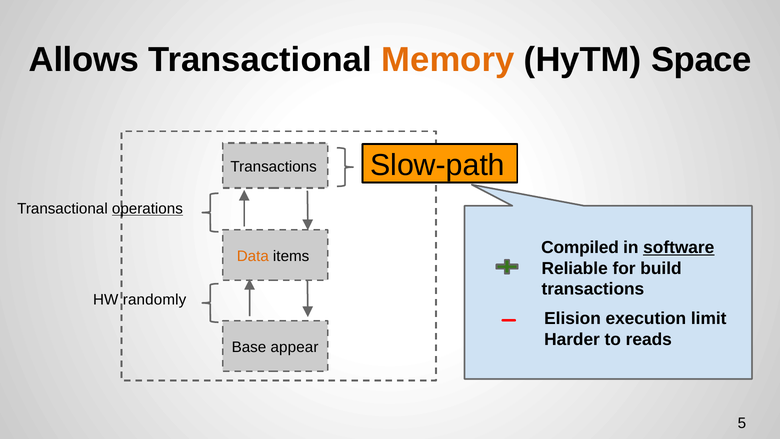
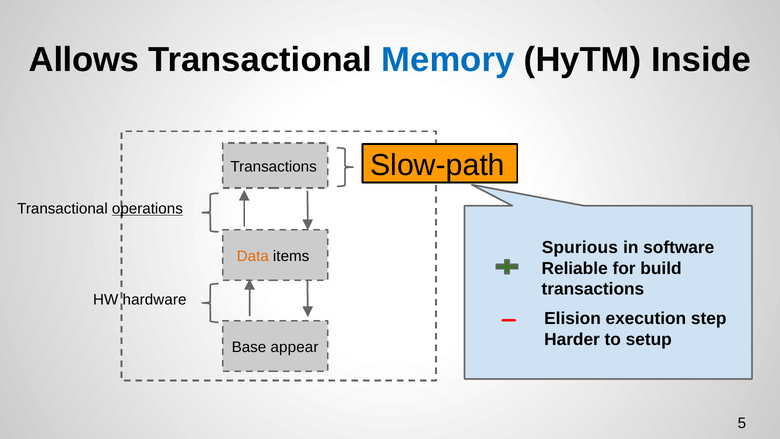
Memory colour: orange -> blue (448, 60)
Space: Space -> Inside (701, 60)
Compiled: Compiled -> Spurious (580, 247)
software underline: present -> none (679, 247)
randomly: randomly -> hardware (155, 300)
limit: limit -> step (709, 318)
reads: reads -> setup (649, 339)
